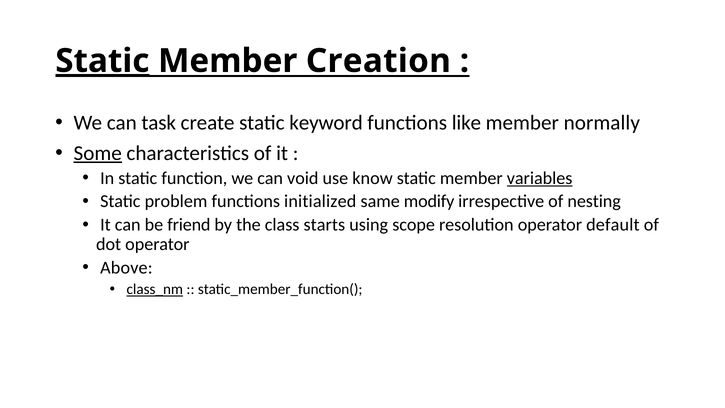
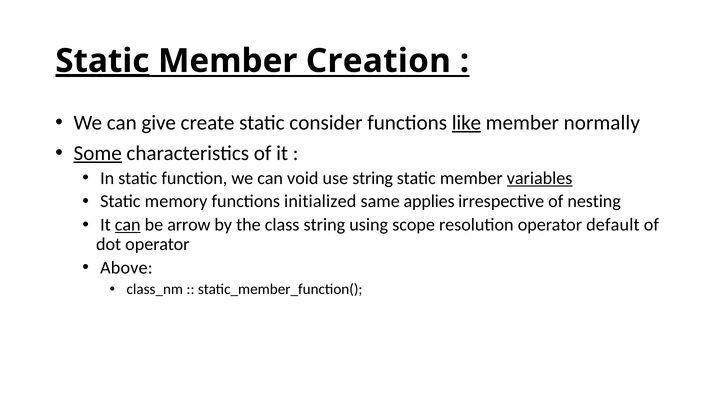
task: task -> give (159, 123)
keyword: keyword -> consider (326, 123)
like underline: none -> present (466, 123)
use know: know -> string (373, 178)
problem: problem -> memory (176, 201)
modify: modify -> applies (429, 201)
can underline: none -> present (128, 225)
friend: friend -> arrow (189, 225)
class starts: starts -> string (324, 225)
class_nm underline: present -> none (155, 289)
